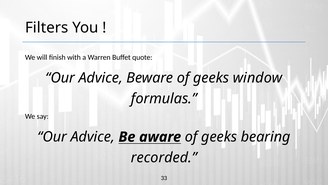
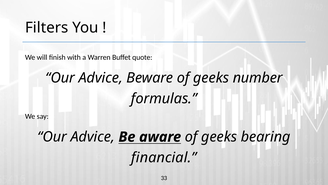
window: window -> number (258, 78)
recorded: recorded -> financial (164, 157)
